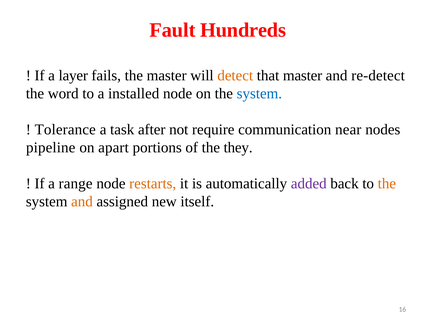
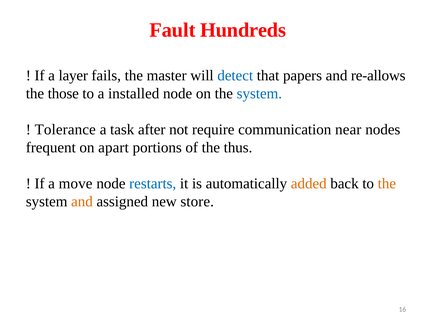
detect colour: orange -> blue (235, 76)
that master: master -> papers (303, 76)
re-detect: re-detect -> re-allows (378, 76)
word: word -> those (63, 94)
pipeline: pipeline -> frequent (51, 147)
they: they -> thus (238, 147)
range: range -> move (76, 183)
restarts colour: orange -> blue (153, 183)
added colour: purple -> orange (309, 183)
itself: itself -> store (197, 201)
